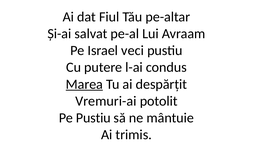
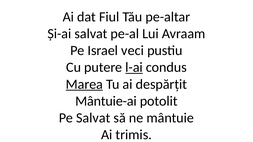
l-ai underline: none -> present (134, 68)
Vremuri-ai: Vremuri-ai -> Mântuie-ai (106, 101)
Pe Pustiu: Pustiu -> Salvat (93, 118)
